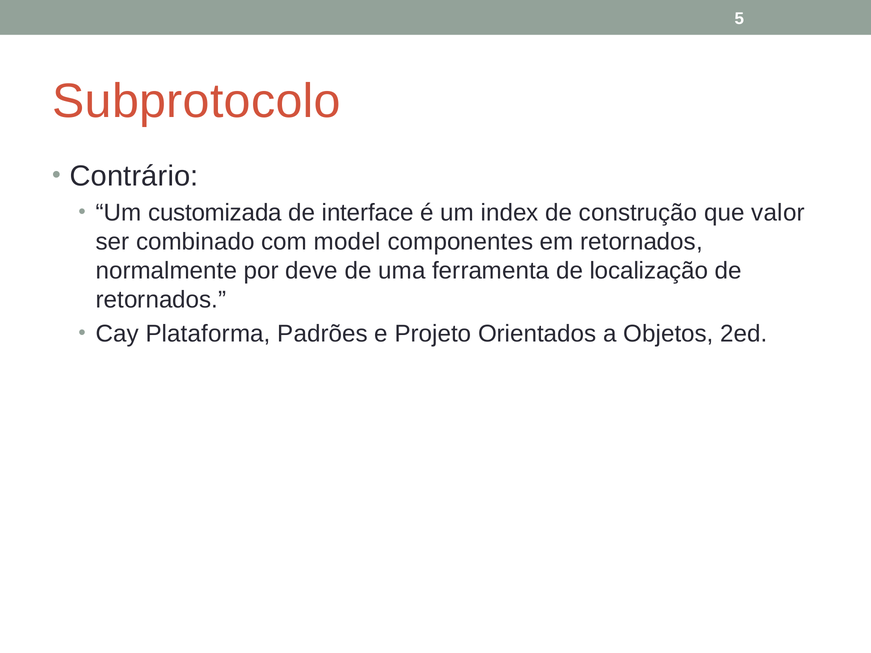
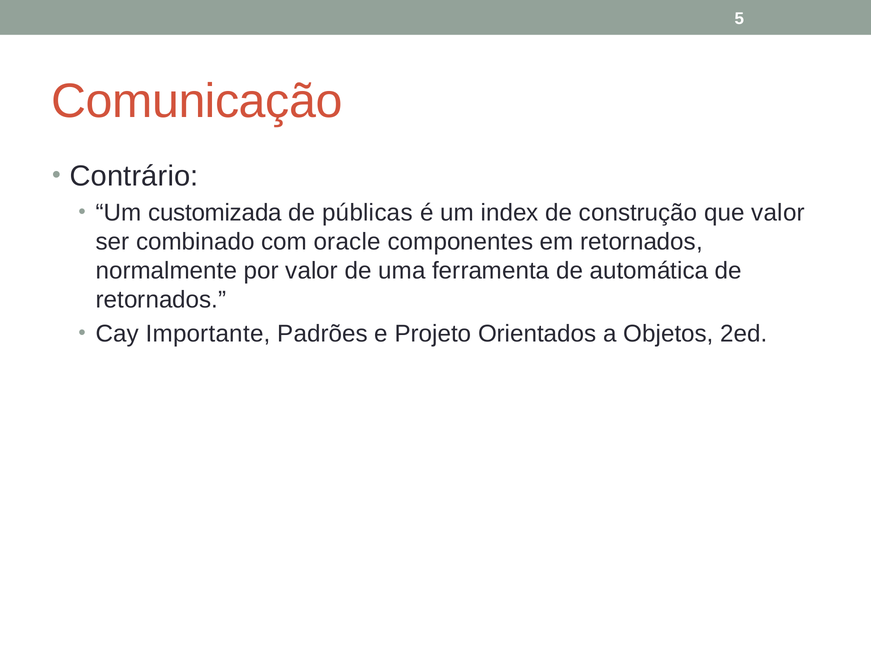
Subprotocolo: Subprotocolo -> Comunicação (197, 101)
interface: interface -> públicas (367, 213)
model: model -> oracle (347, 242)
por deve: deve -> valor (312, 271)
localização: localização -> automática (649, 271)
Plataforma: Plataforma -> Importante (208, 334)
